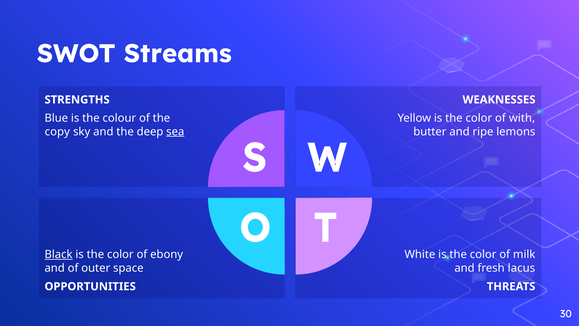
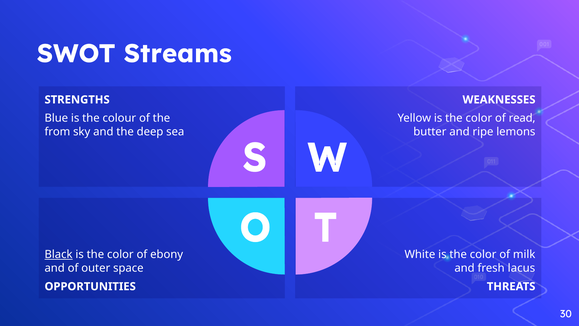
with: with -> read (522, 118)
copy: copy -> from (57, 132)
sea underline: present -> none (175, 132)
